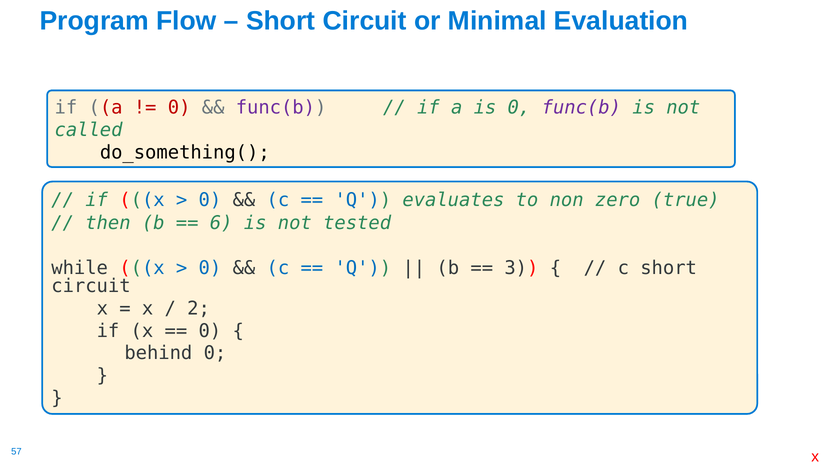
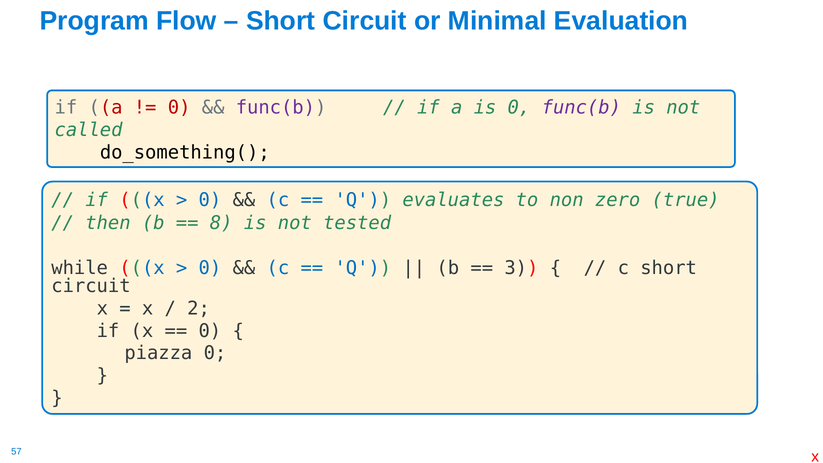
6: 6 -> 8 (221, 223)
behind: behind -> piazza (158, 353)
